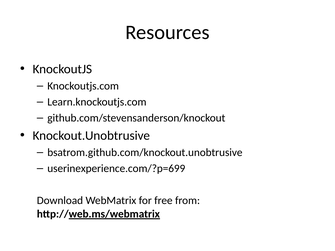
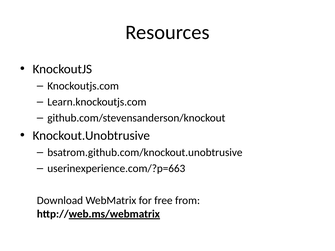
userinexperience.com/?p=699: userinexperience.com/?p=699 -> userinexperience.com/?p=663 (116, 169)
